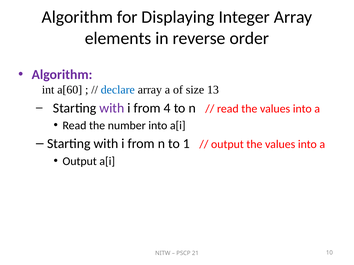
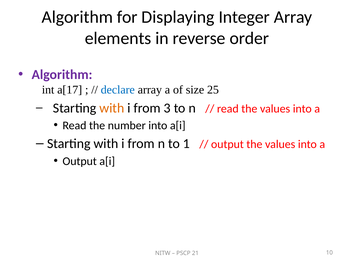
a[60: a[60 -> a[17 (70, 90)
13: 13 -> 25 (213, 90)
with colour: purple -> orange (112, 108)
4: 4 -> 3 (167, 108)
